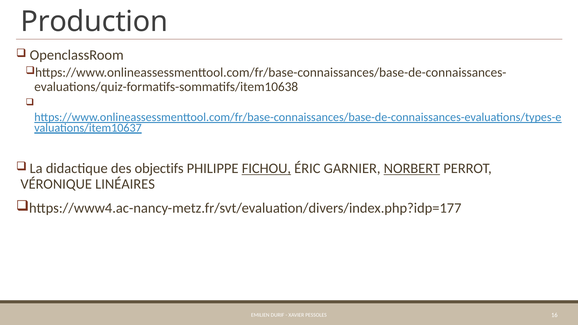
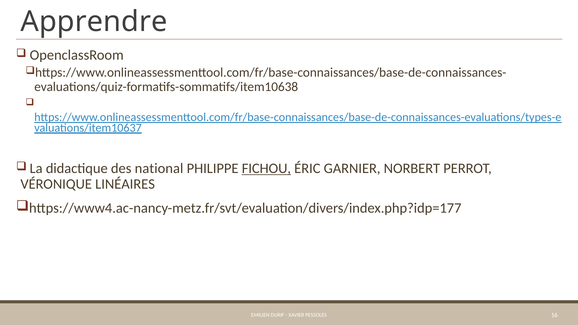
Production: Production -> Apprendre (94, 22)
objectifs: objectifs -> national (159, 169)
NORBERT underline: present -> none (412, 169)
